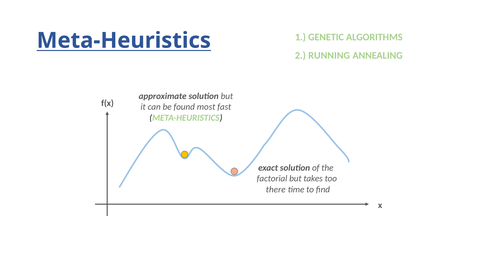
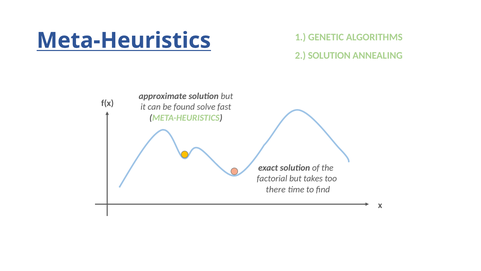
2 RUNNING: RUNNING -> SOLUTION (329, 55)
most: most -> solve (206, 107)
